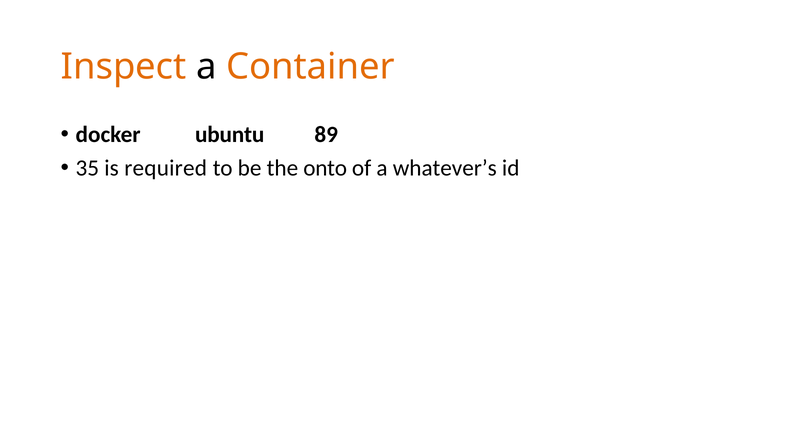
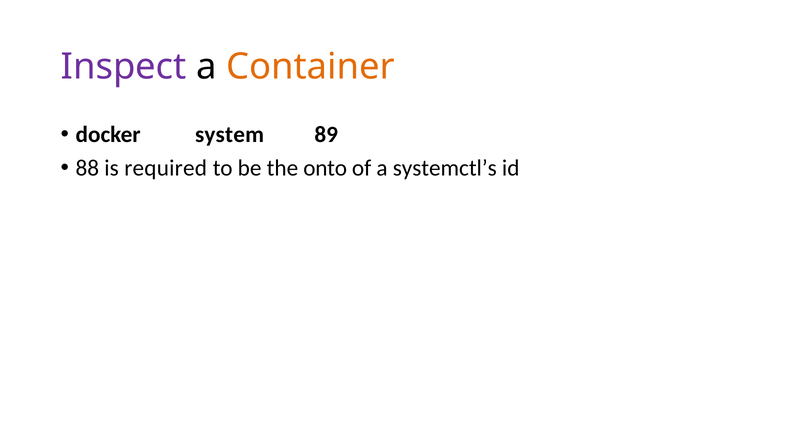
Inspect colour: orange -> purple (124, 67)
ubuntu: ubuntu -> system (230, 135)
35: 35 -> 88 (87, 168)
whatever’s: whatever’s -> systemctl’s (445, 168)
